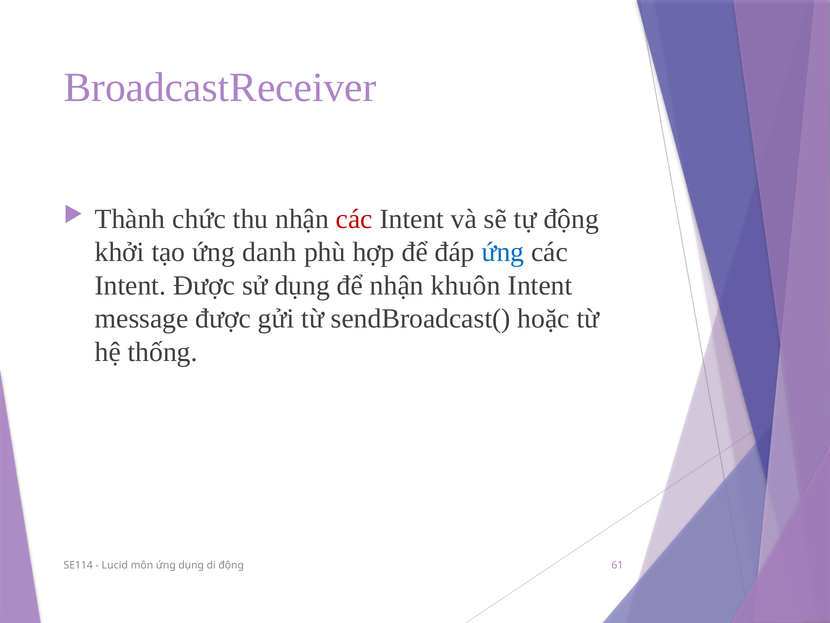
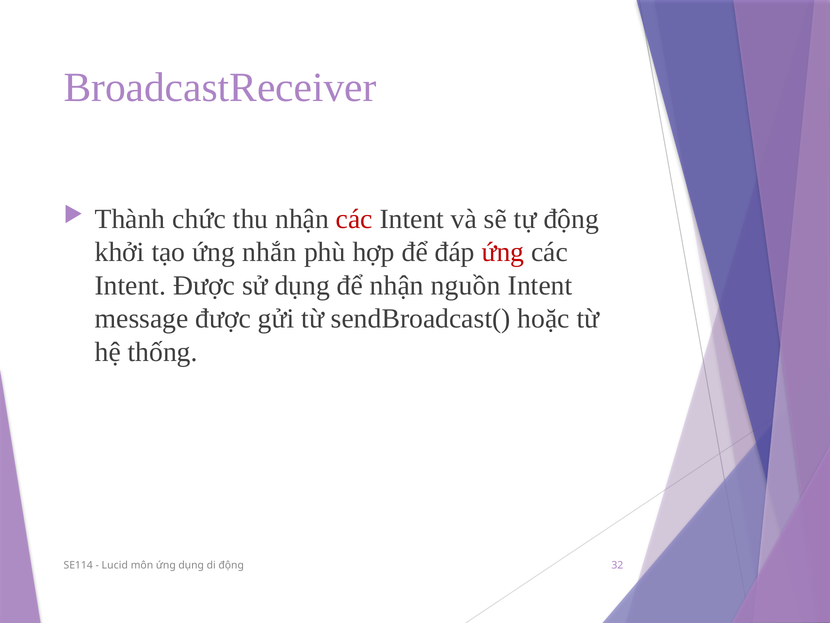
danh: danh -> nhắn (269, 252)
ứng colour: blue -> red (503, 252)
khuôn: khuôn -> nguồn (466, 285)
61: 61 -> 32 (617, 565)
